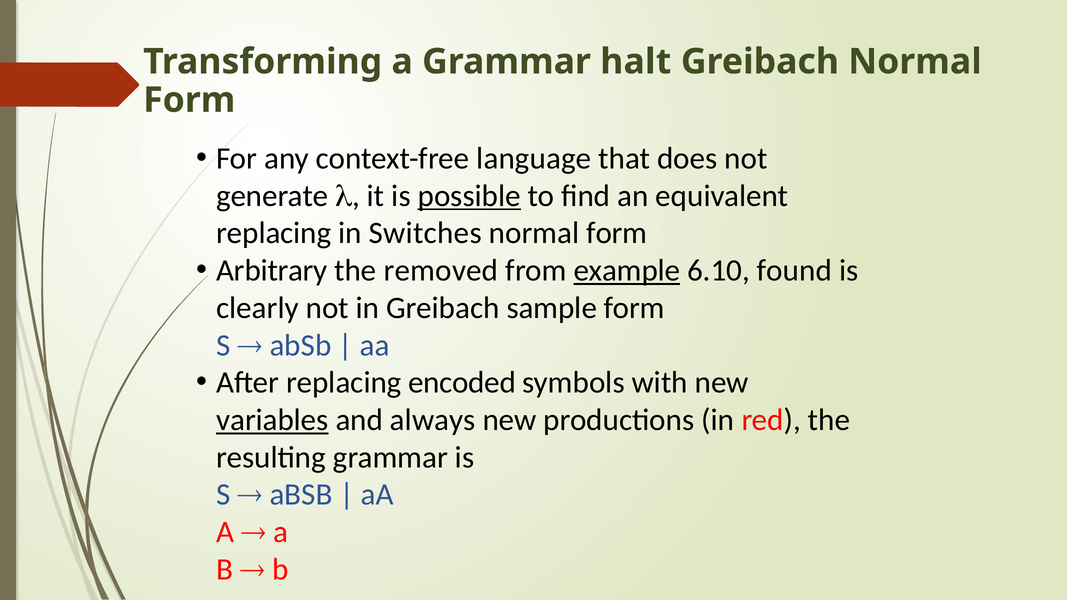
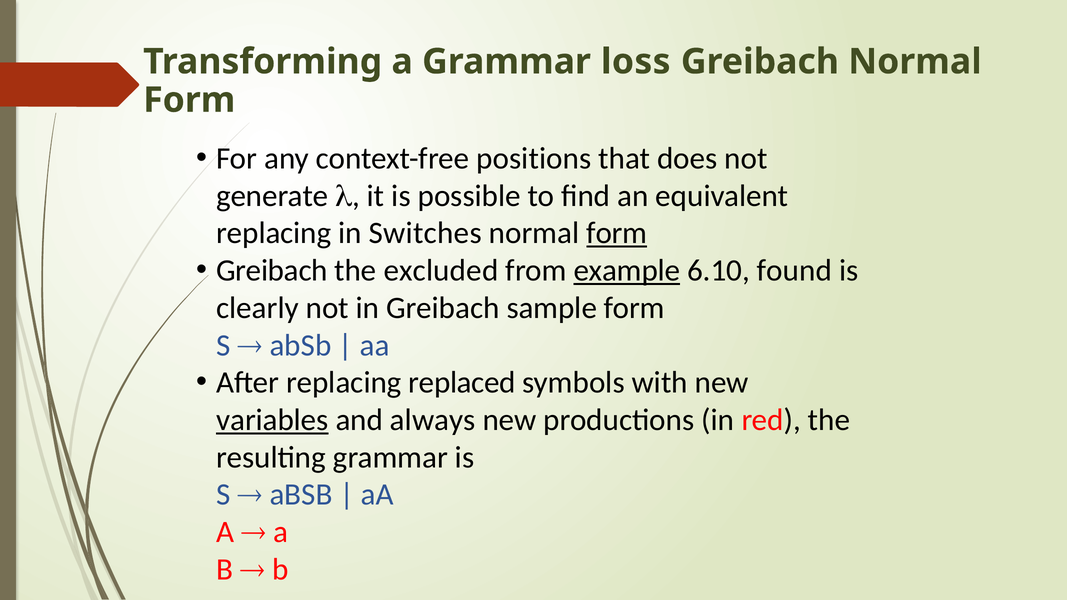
halt: halt -> loss (636, 62)
language: language -> positions (534, 159)
possible underline: present -> none (469, 196)
form underline: none -> present (617, 233)
Arbitrary: Arbitrary -> Greibach (272, 271)
removed: removed -> excluded (441, 271)
encoded: encoded -> replaced (462, 383)
